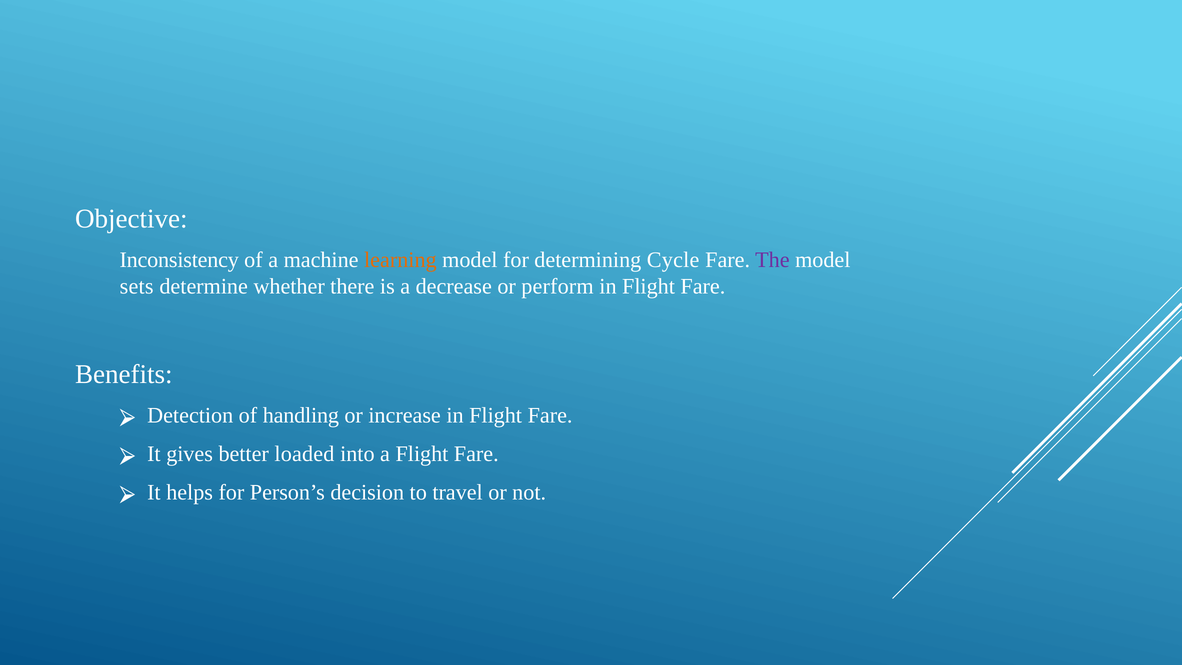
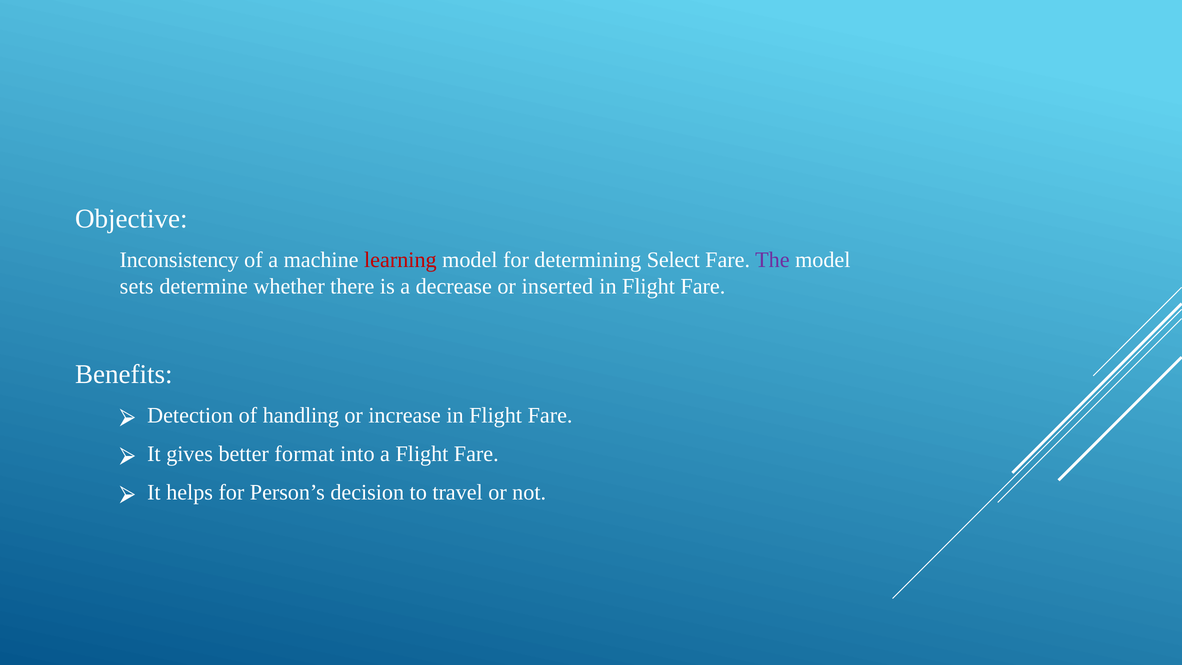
learning colour: orange -> red (400, 260)
Cycle: Cycle -> Select (673, 260)
perform: perform -> inserted (557, 286)
loaded: loaded -> format (304, 454)
